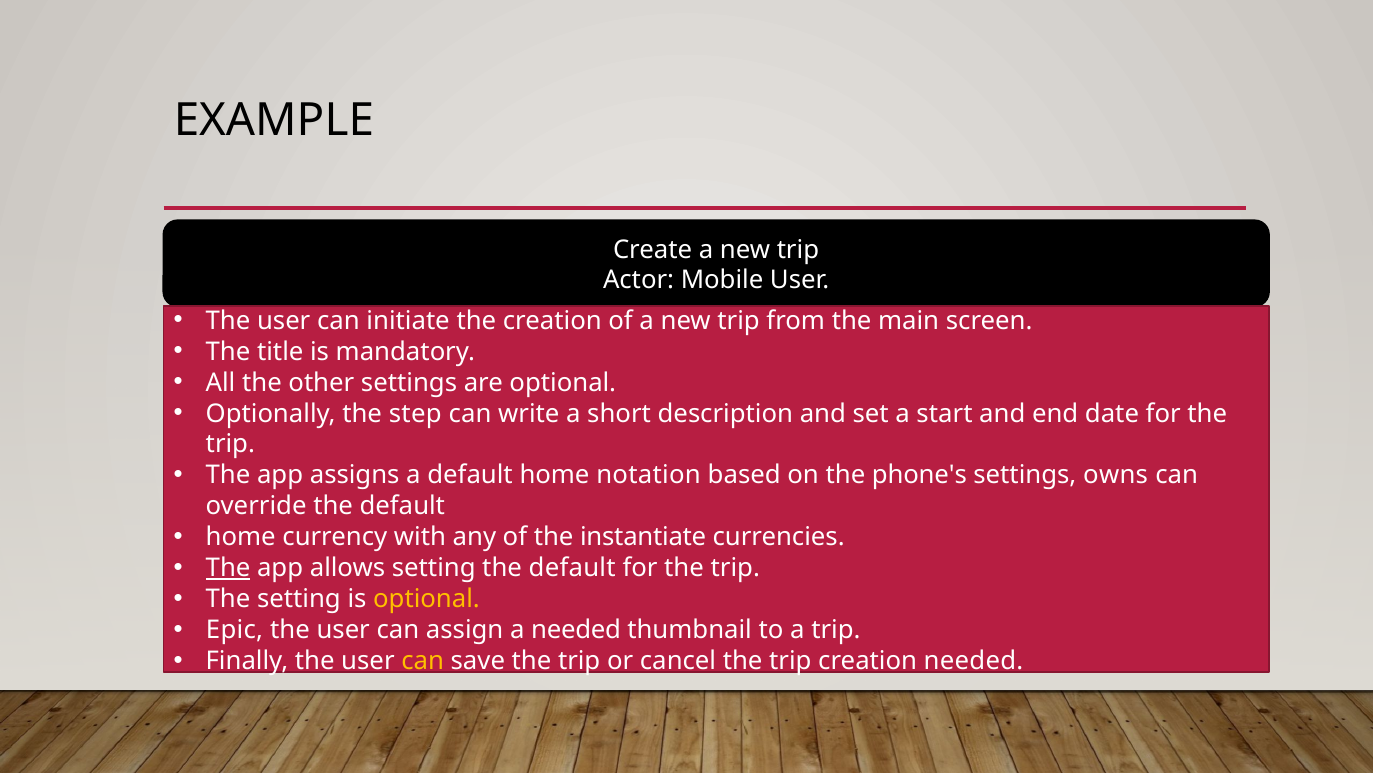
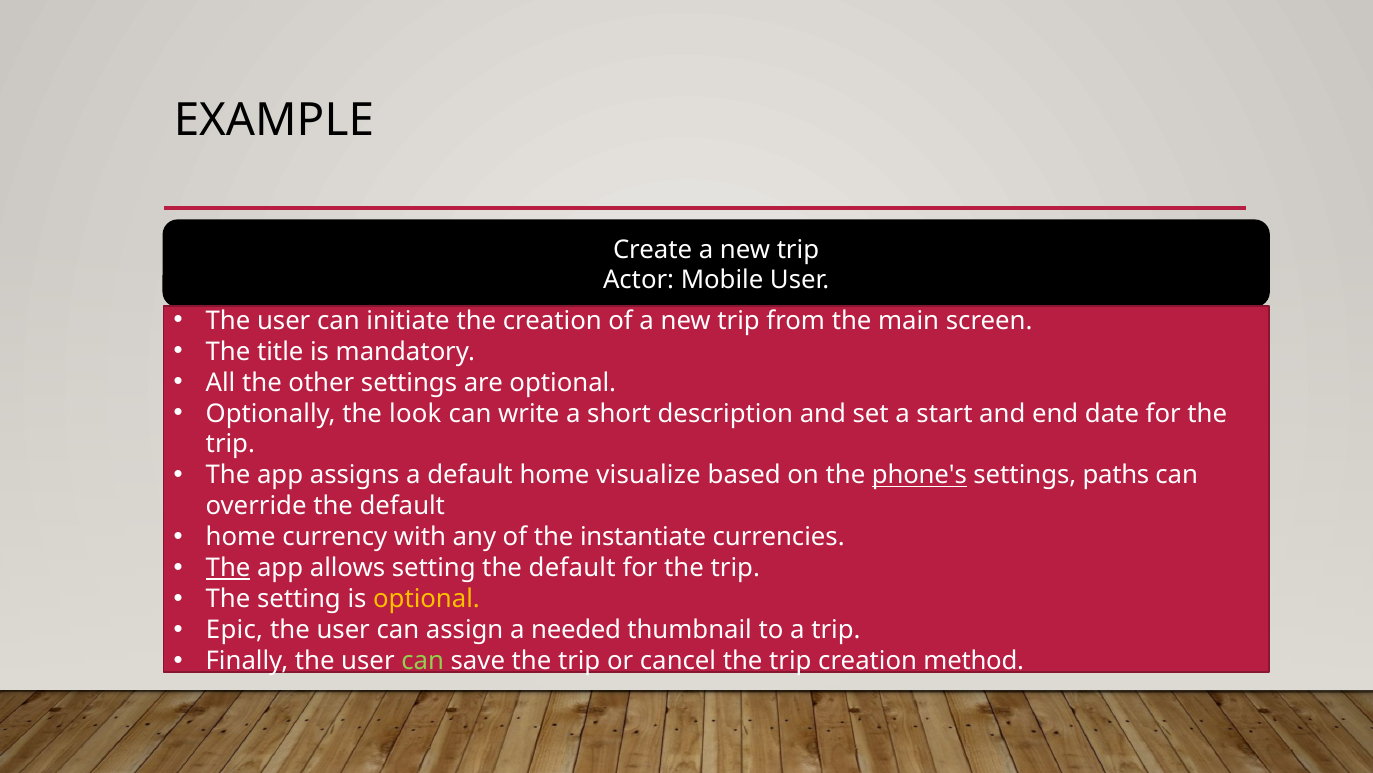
step: step -> look (415, 413)
notation: notation -> visualize (649, 475)
phone's underline: none -> present (919, 475)
owns: owns -> paths (1116, 475)
can colour: yellow -> light green (423, 660)
creation needed: needed -> method (974, 660)
